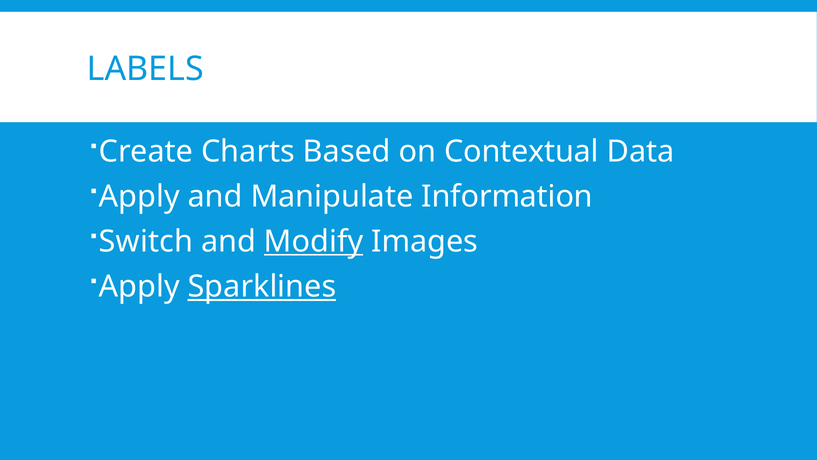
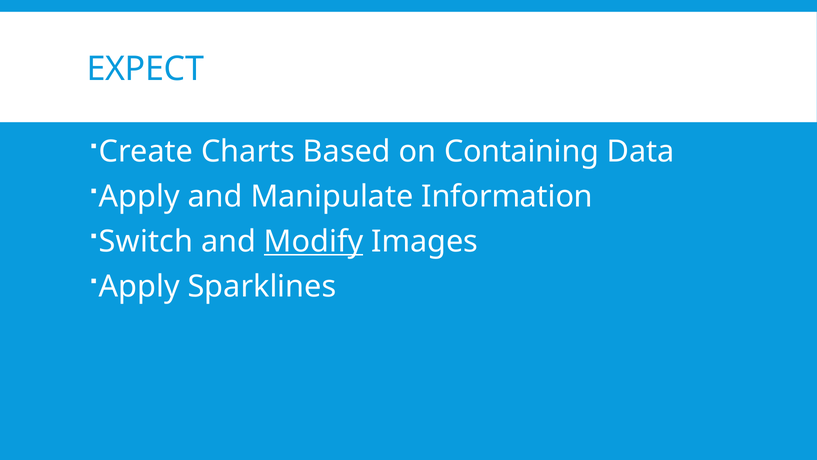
LABELS: LABELS -> EXPECT (145, 69)
Contextual: Contextual -> Containing (522, 151)
Sparklines underline: present -> none (262, 286)
